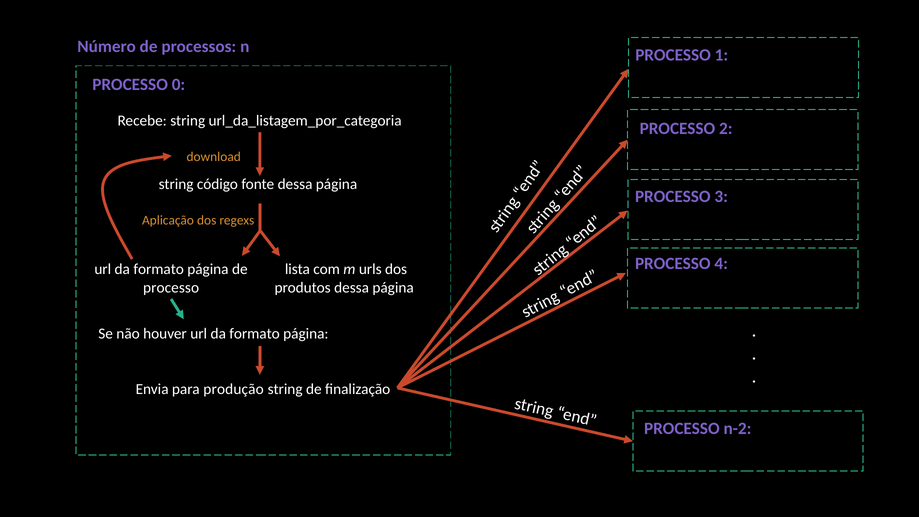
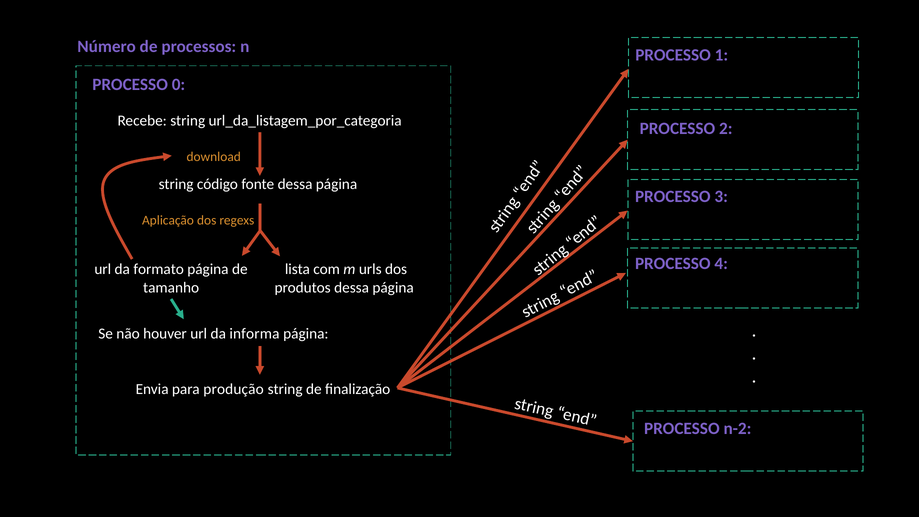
processo: processo -> tamanho (171, 287)
houver url da formato: formato -> informa (254, 334)
